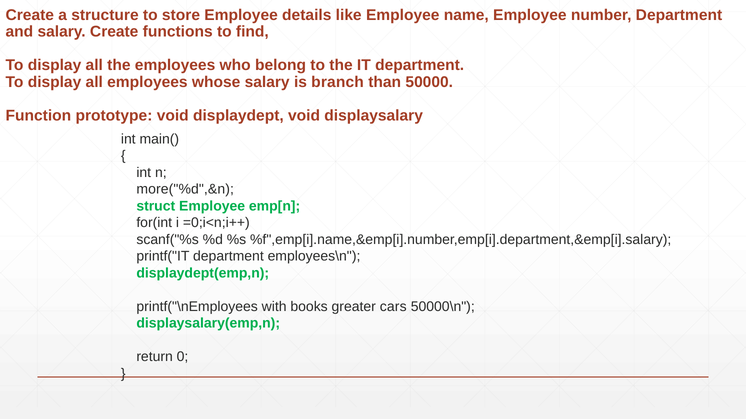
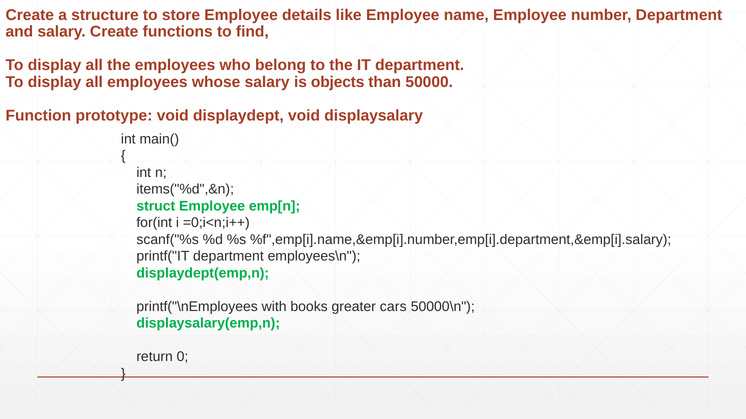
branch: branch -> objects (338, 82)
more("%d",&n: more("%d",&n -> items("%d",&n (185, 190)
